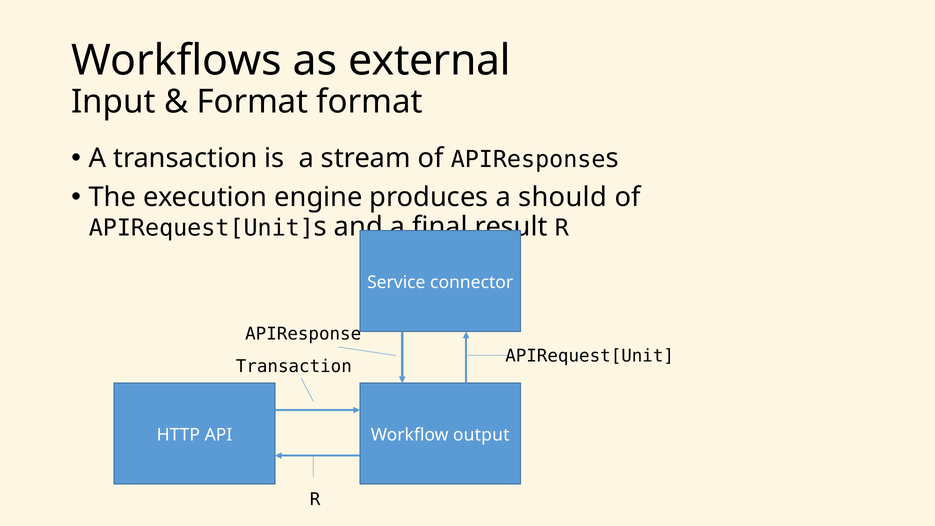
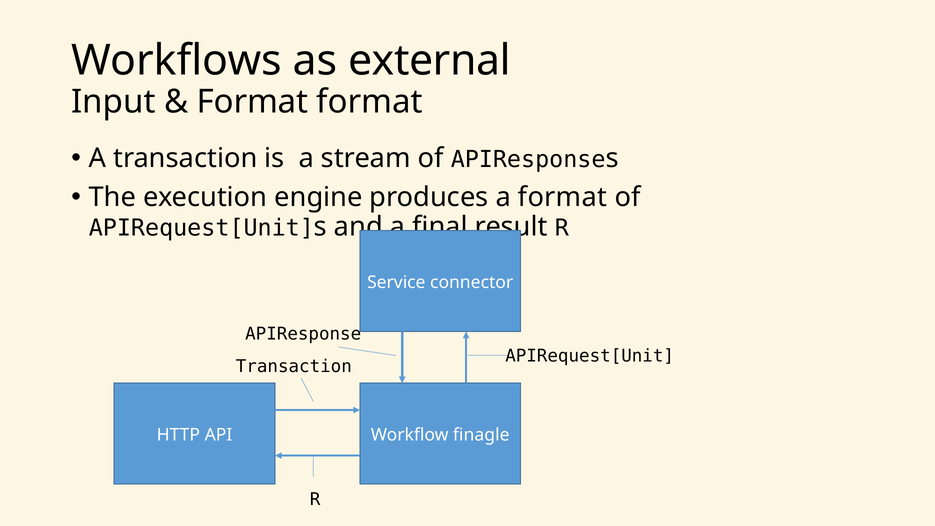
a should: should -> format (563, 197)
output: output -> finagle (481, 435)
